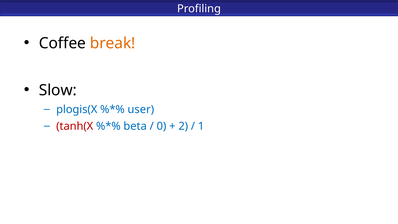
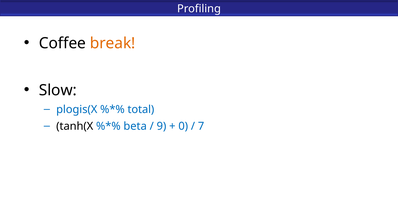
user: user -> total (141, 109)
tanh(X colour: red -> black (75, 126)
0: 0 -> 9 (161, 126)
2: 2 -> 0 (183, 126)
1: 1 -> 7 (201, 126)
